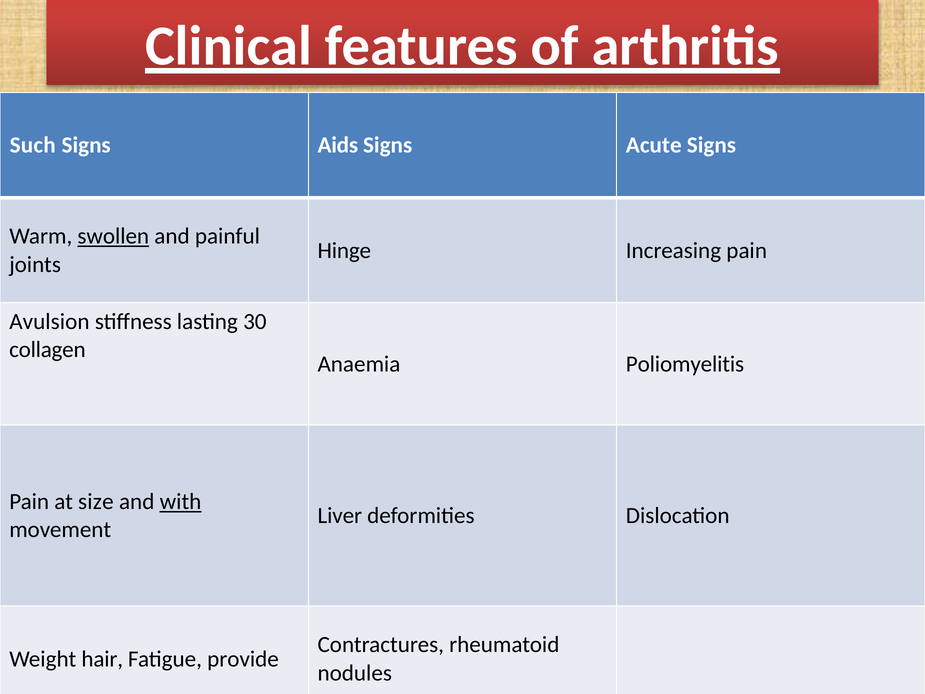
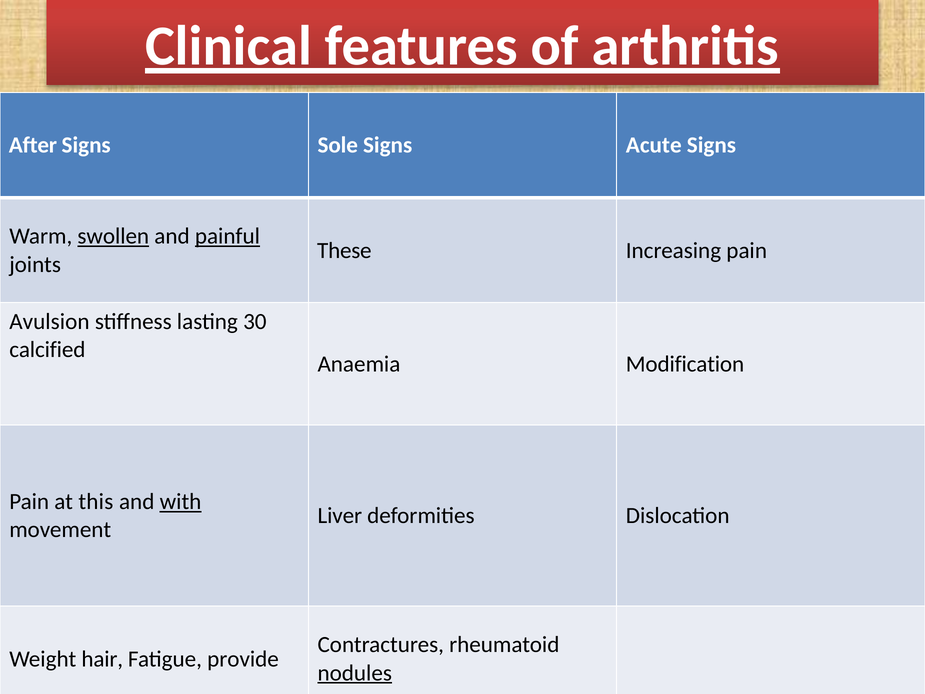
Such: Such -> After (33, 145)
Aids: Aids -> Sole (338, 145)
painful underline: none -> present (227, 236)
Hinge: Hinge -> These (344, 250)
collagen: collagen -> calcified (47, 350)
Poliomyelitis: Poliomyelitis -> Modification (685, 364)
size: size -> this (96, 501)
nodules underline: none -> present (355, 673)
